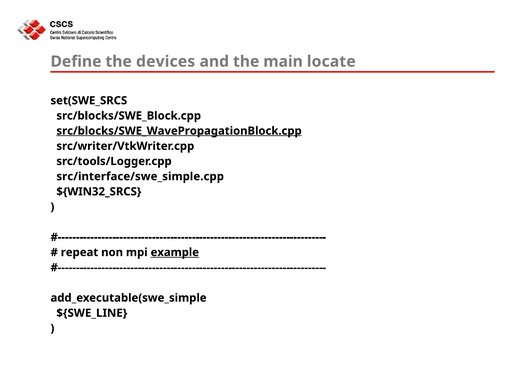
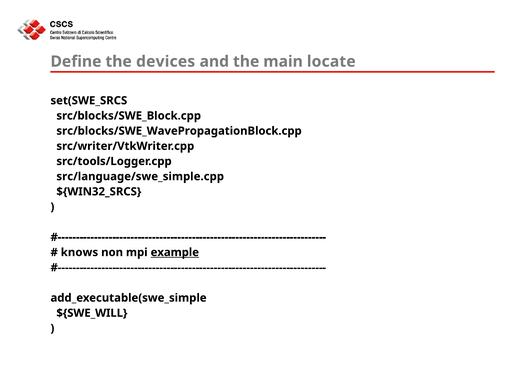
src/blocks/SWE_WavePropagationBlock.cpp underline: present -> none (179, 131)
src/interface/swe_simple.cpp: src/interface/swe_simple.cpp -> src/language/swe_simple.cpp (140, 176)
repeat: repeat -> knows (79, 252)
${SWE_LINE: ${SWE_LINE -> ${SWE_WILL (92, 313)
